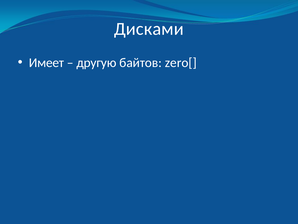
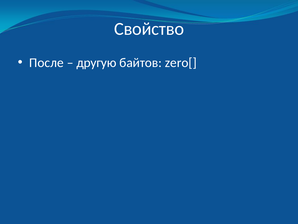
Дисками: Дисками -> Свойство (149, 29)
Имеет: Имеет -> После (46, 63)
